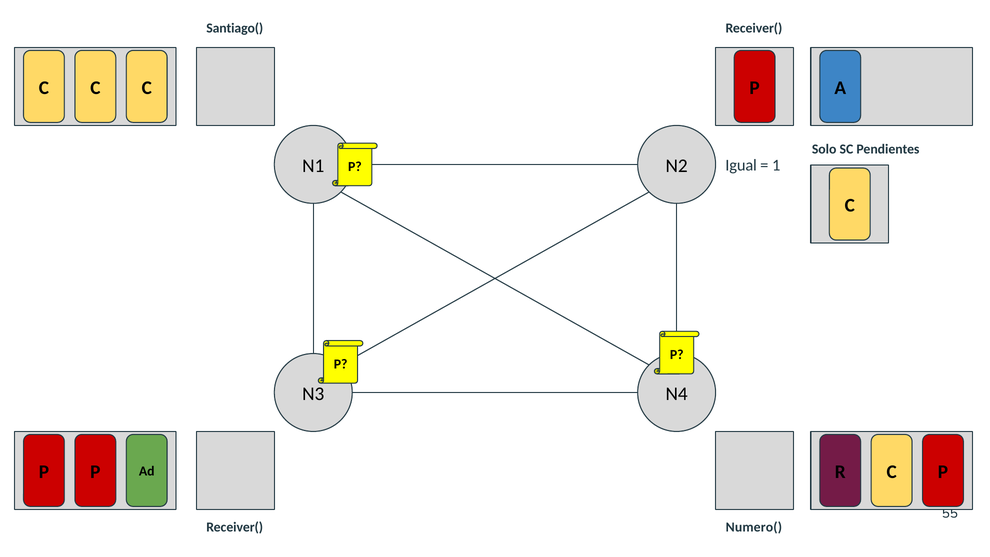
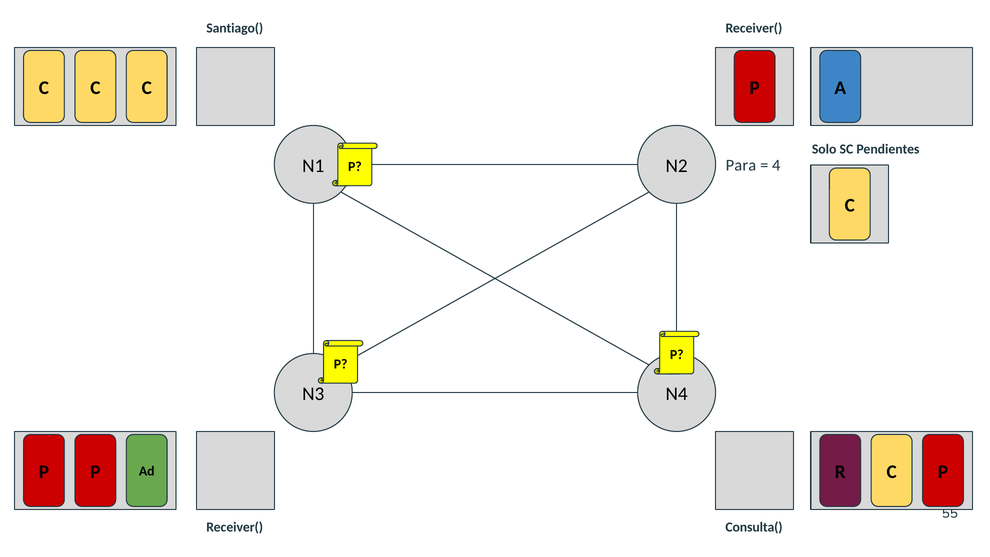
Igual: Igual -> Para (741, 165)
1: 1 -> 4 (776, 165)
Numero(: Numero( -> Consulta( (754, 527)
